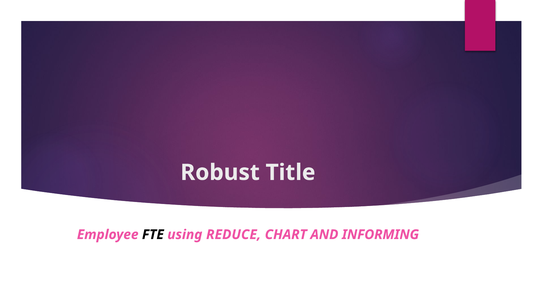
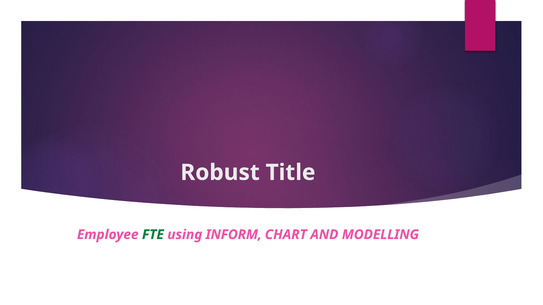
FTE colour: black -> green (153, 235)
REDUCE: REDUCE -> INFORM (234, 235)
INFORMING: INFORMING -> MODELLING (380, 235)
